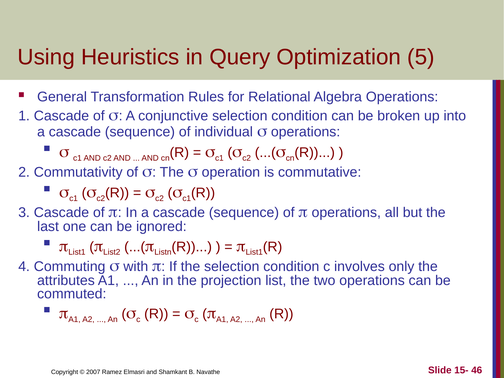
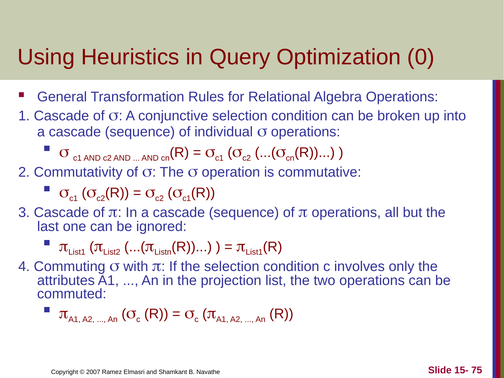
5: 5 -> 0 (421, 57)
46: 46 -> 75 (477, 370)
